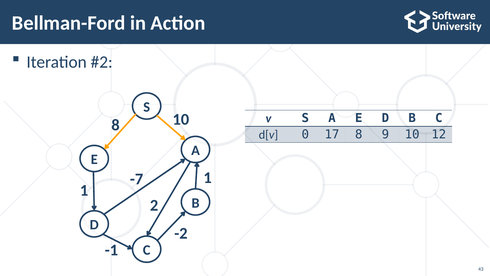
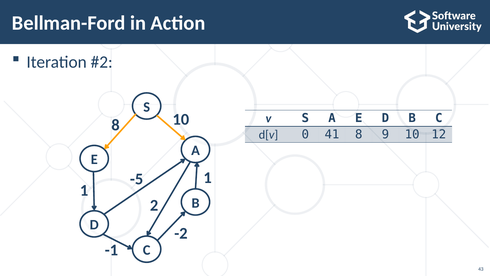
17: 17 -> 41 (332, 134)
-7: -7 -> -5 (137, 179)
